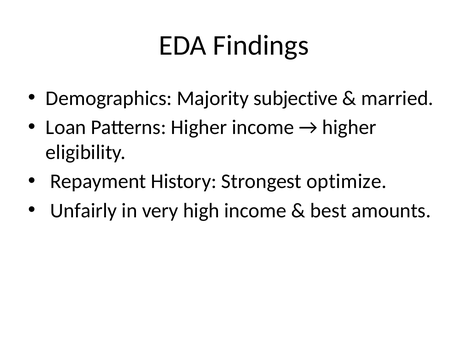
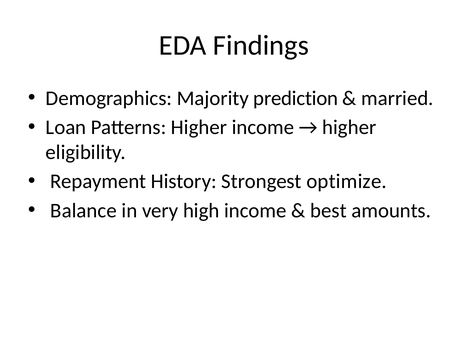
subjective: subjective -> prediction (296, 98)
Unfairly: Unfairly -> Balance (84, 211)
